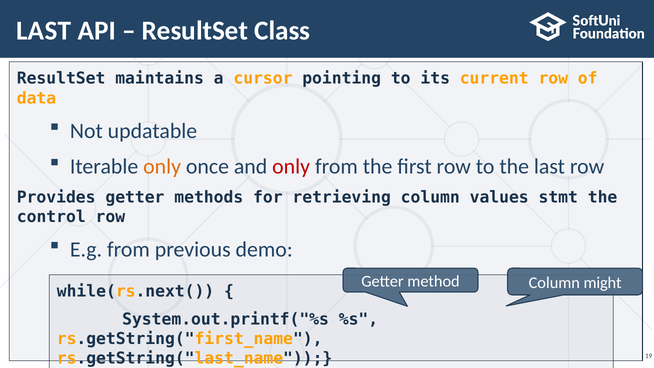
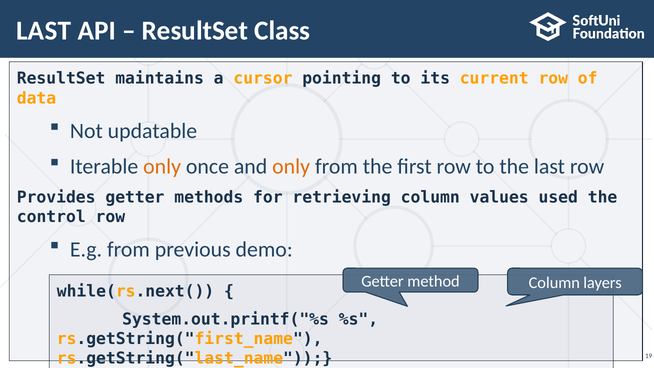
only colour: red -> orange (291, 167)
stmt: stmt -> used (558, 197)
might: might -> layers (603, 283)
